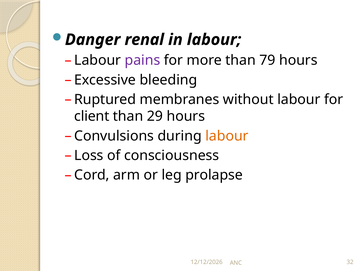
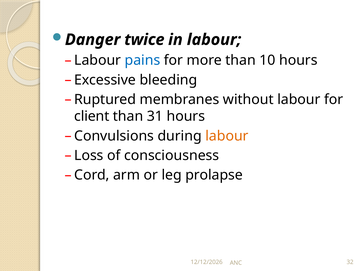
renal: renal -> twice (144, 40)
pains colour: purple -> blue (142, 60)
79: 79 -> 10 (267, 60)
29: 29 -> 31 (155, 117)
